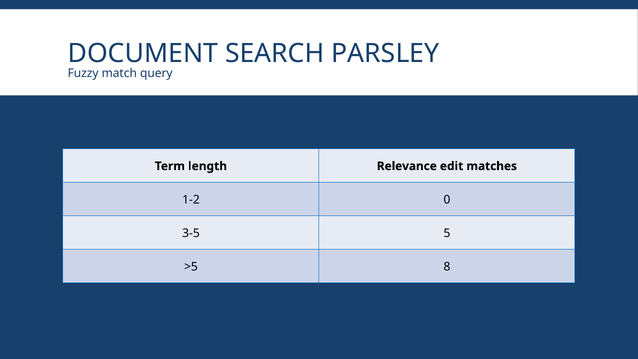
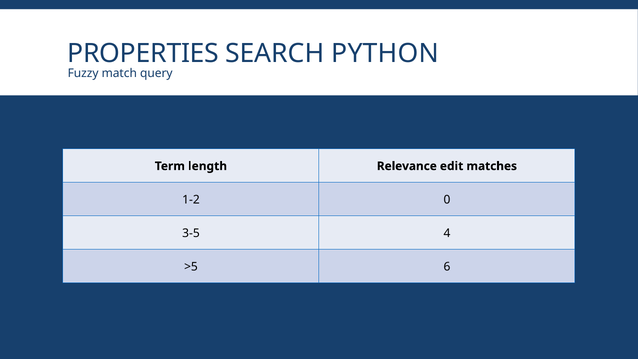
DOCUMENT: DOCUMENT -> PROPERTIES (143, 54)
PARSLEY: PARSLEY -> PYTHON (385, 54)
5: 5 -> 4 (447, 233)
8: 8 -> 6 (447, 267)
